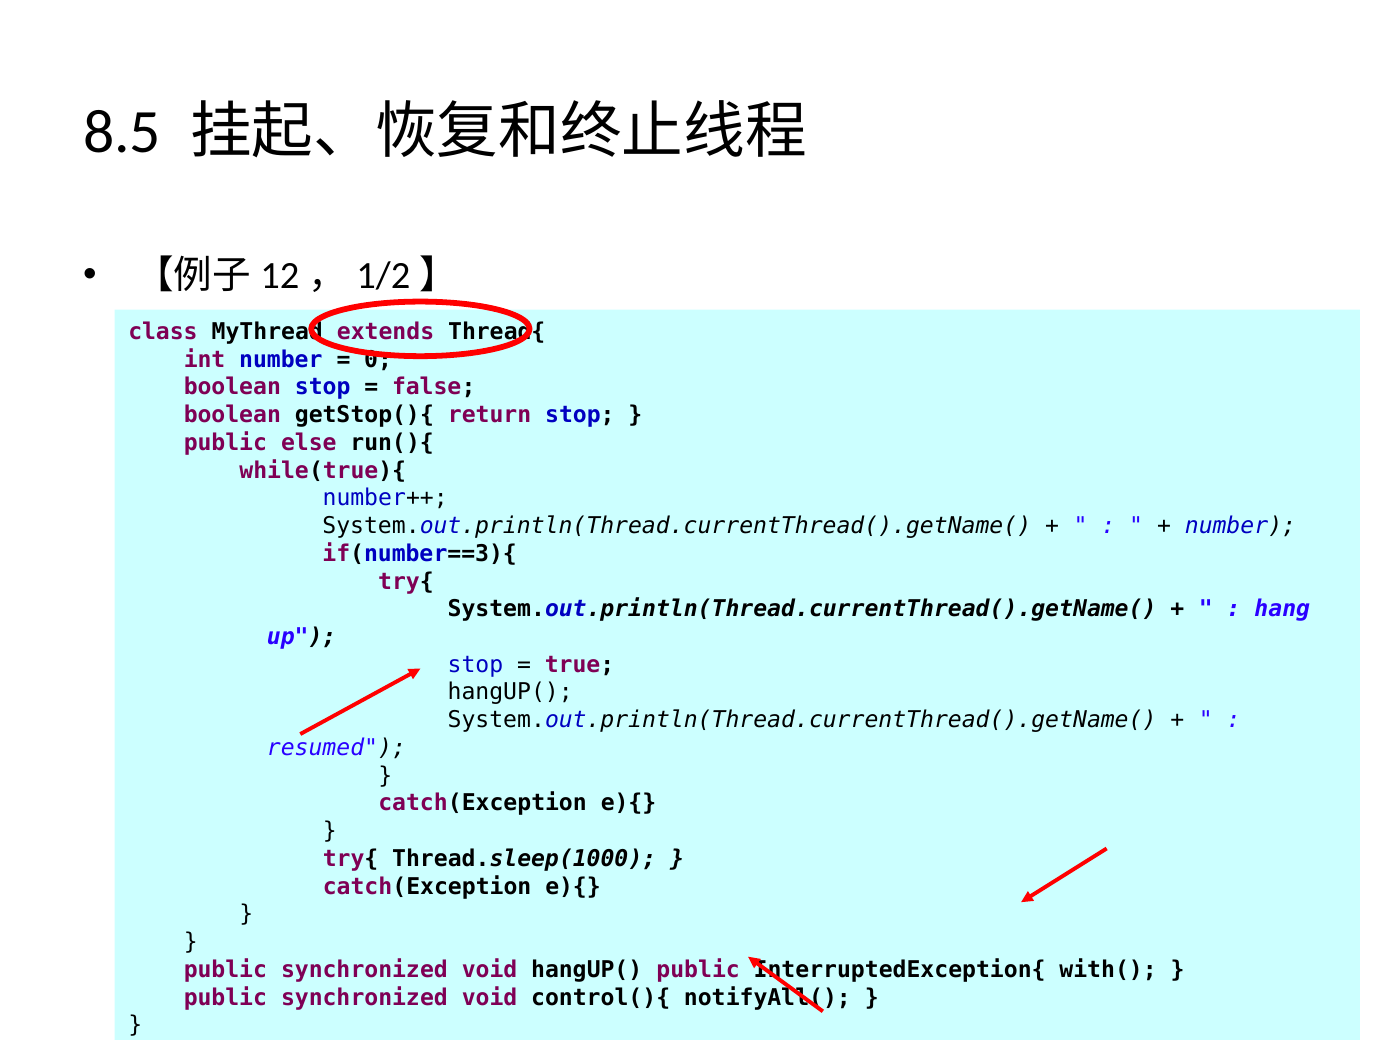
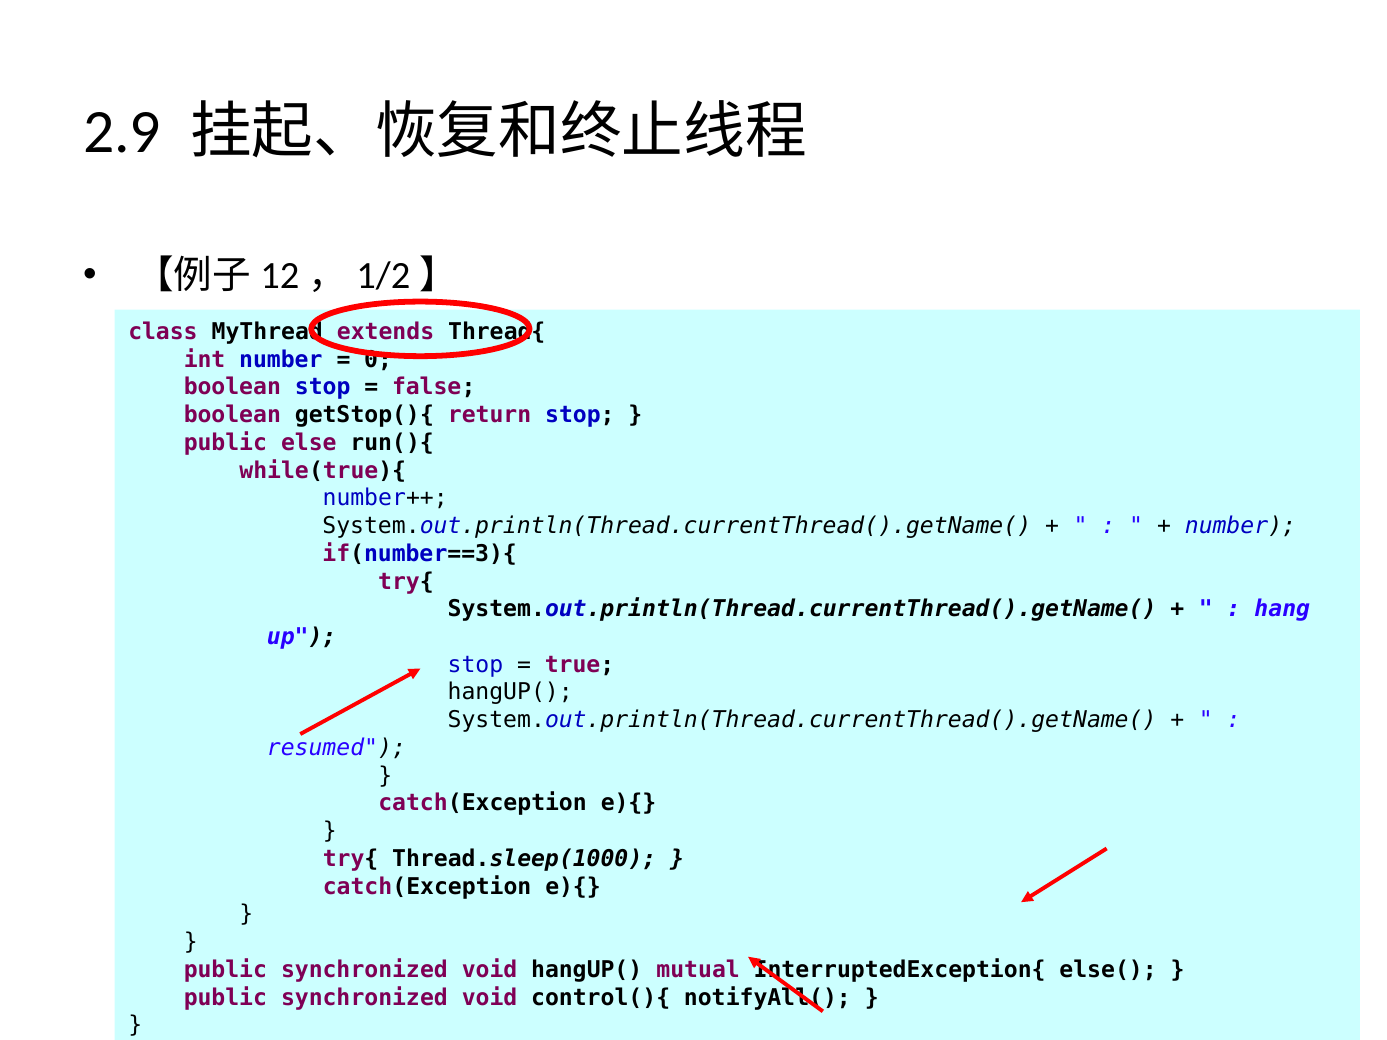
8.5: 8.5 -> 2.9 (122, 133)
hangUP( public: public -> mutual (698, 970)
with(: with( -> else( (1108, 970)
